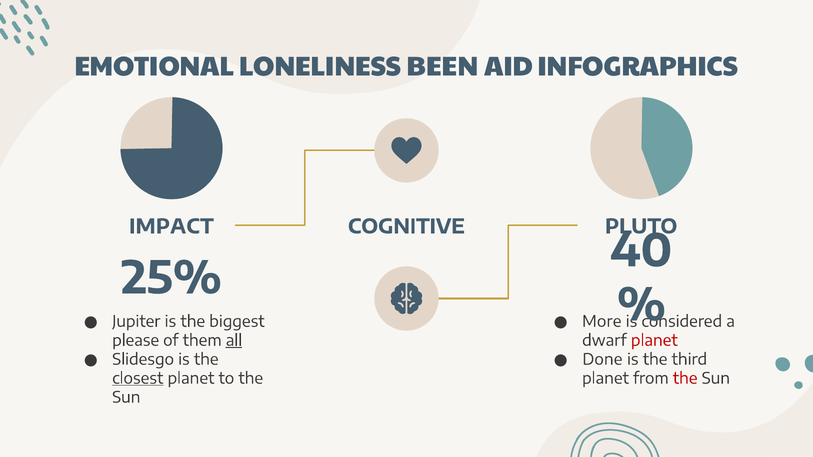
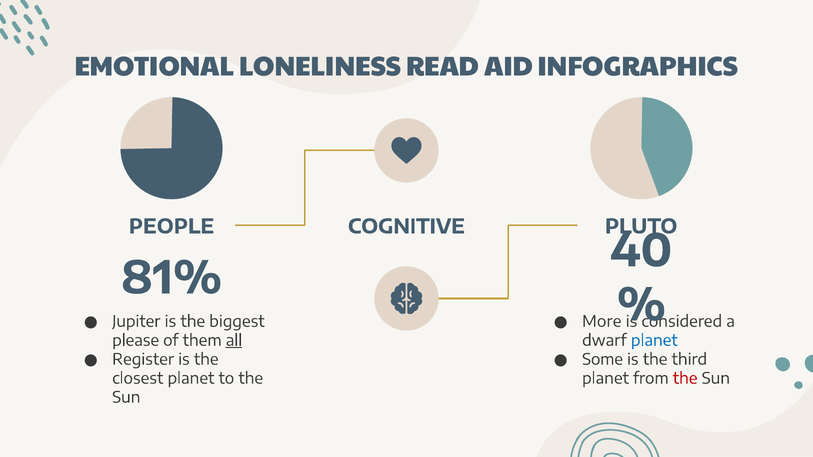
BEEN: BEEN -> READ (443, 67)
IMPACT: IMPACT -> PEOPLE (171, 227)
25%: 25% -> 81% (172, 279)
planet colour: red -> blue (654, 341)
Slidesgo: Slidesgo -> Register (143, 360)
Done: Done -> Some (603, 360)
closest underline: present -> none (138, 379)
